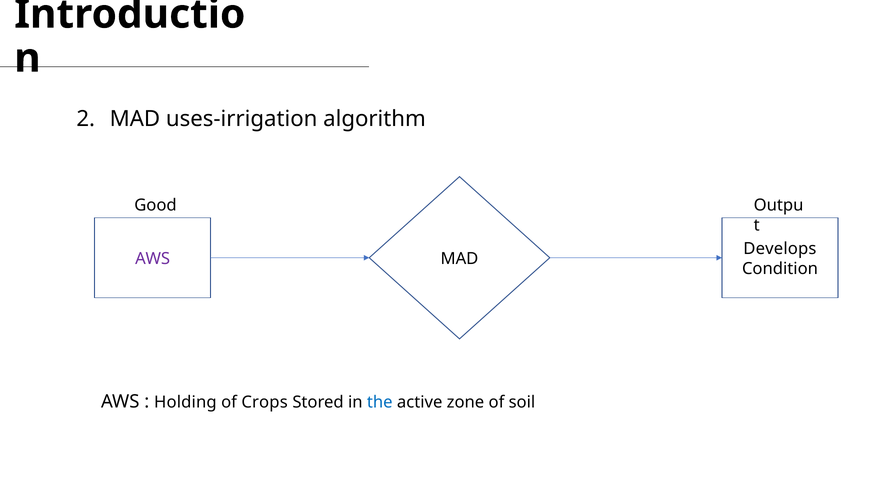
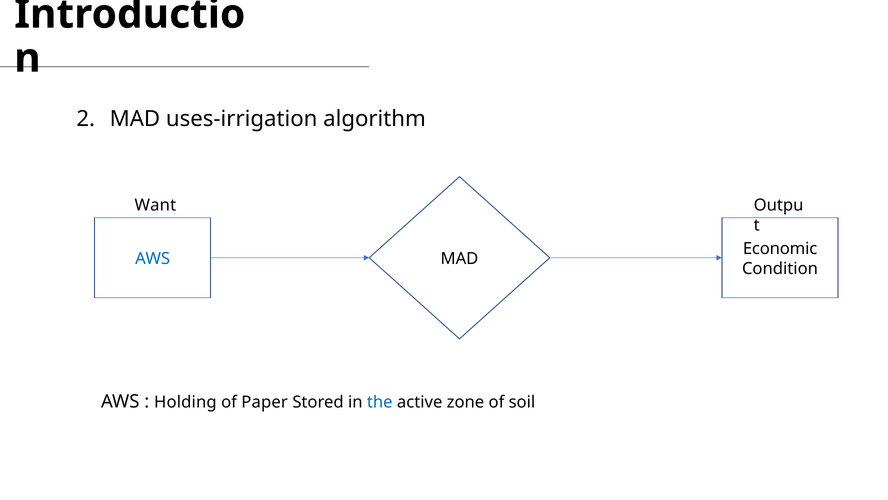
Good: Good -> Want (155, 205)
Develops: Develops -> Economic (780, 249)
AWS colour: purple -> blue (153, 259)
Crops: Crops -> Paper (265, 402)
